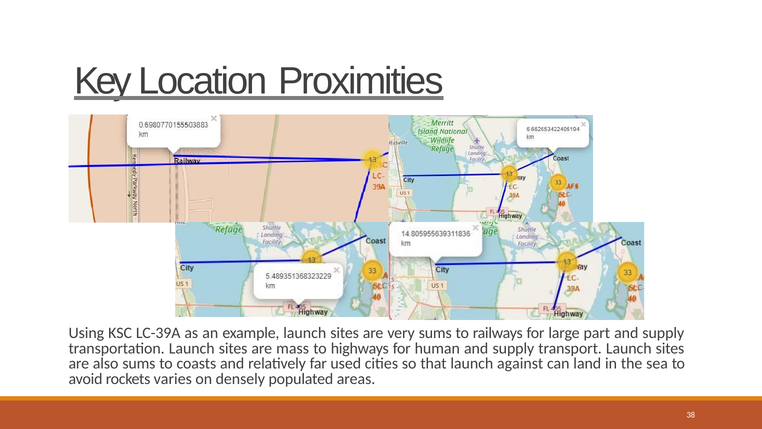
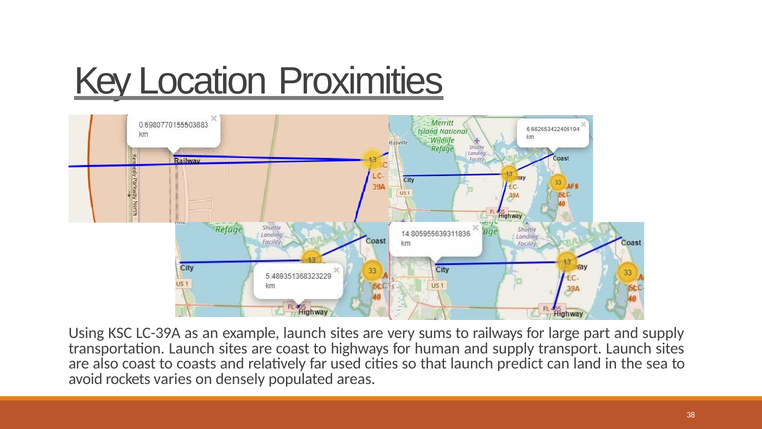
are mass: mass -> coast (293, 348)
also sums: sums -> coast (139, 363)
against: against -> predict (520, 363)
